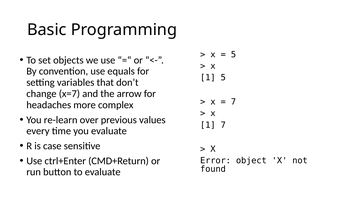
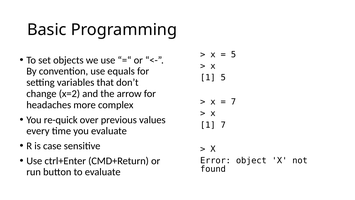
x=7: x=7 -> x=2 (69, 94)
re-learn: re-learn -> re-quick (61, 120)
